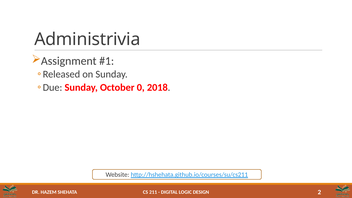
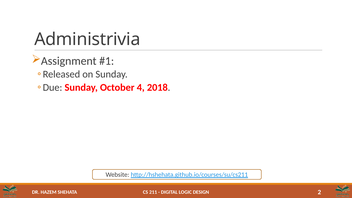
0: 0 -> 4 (141, 88)
